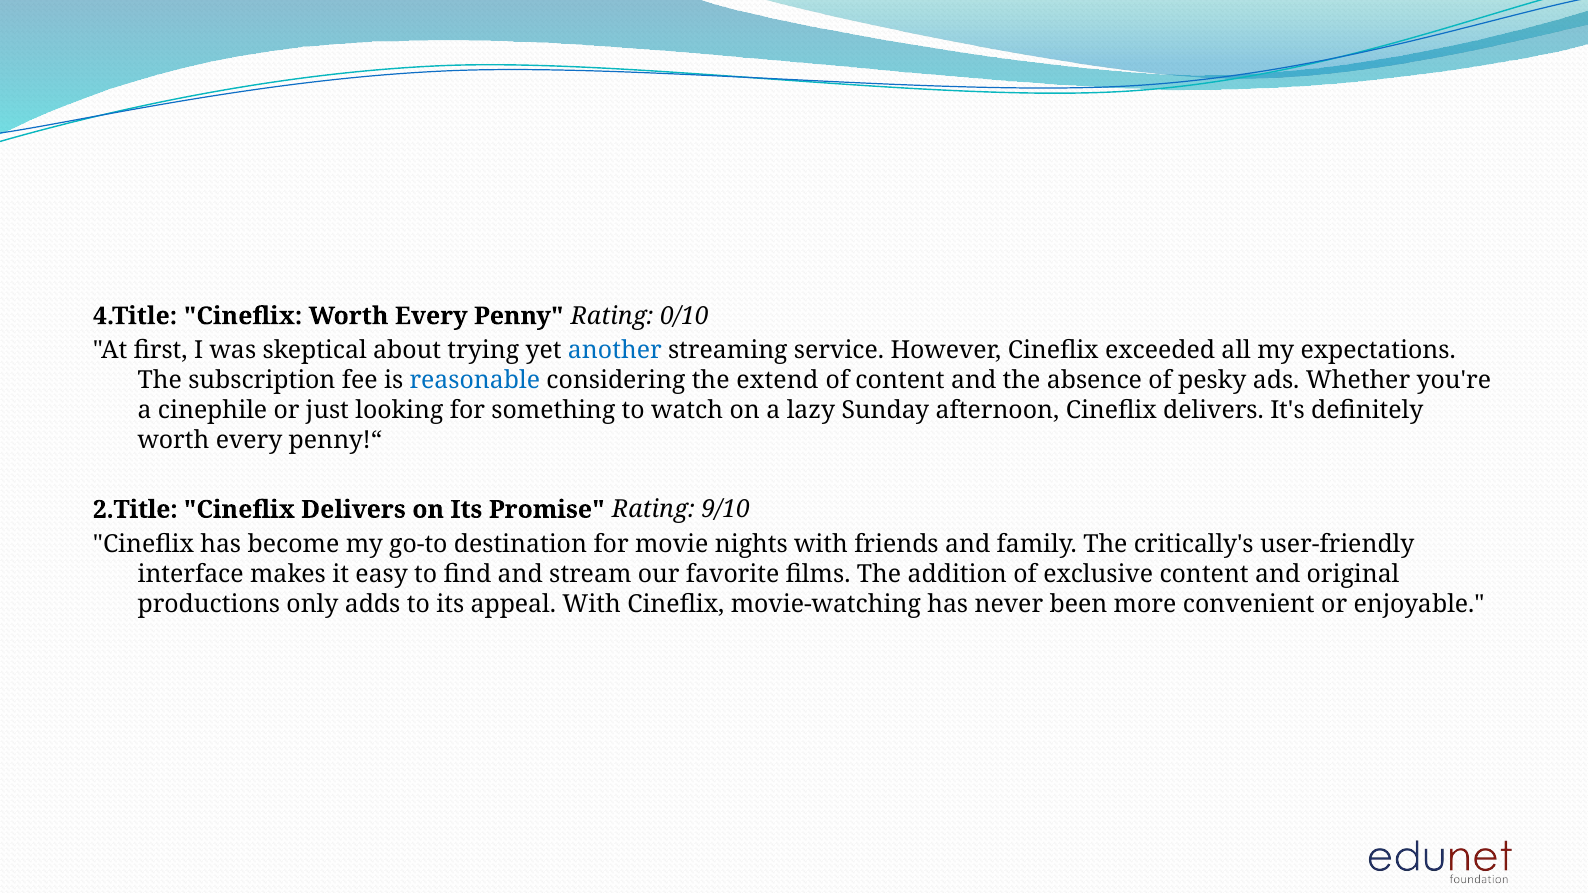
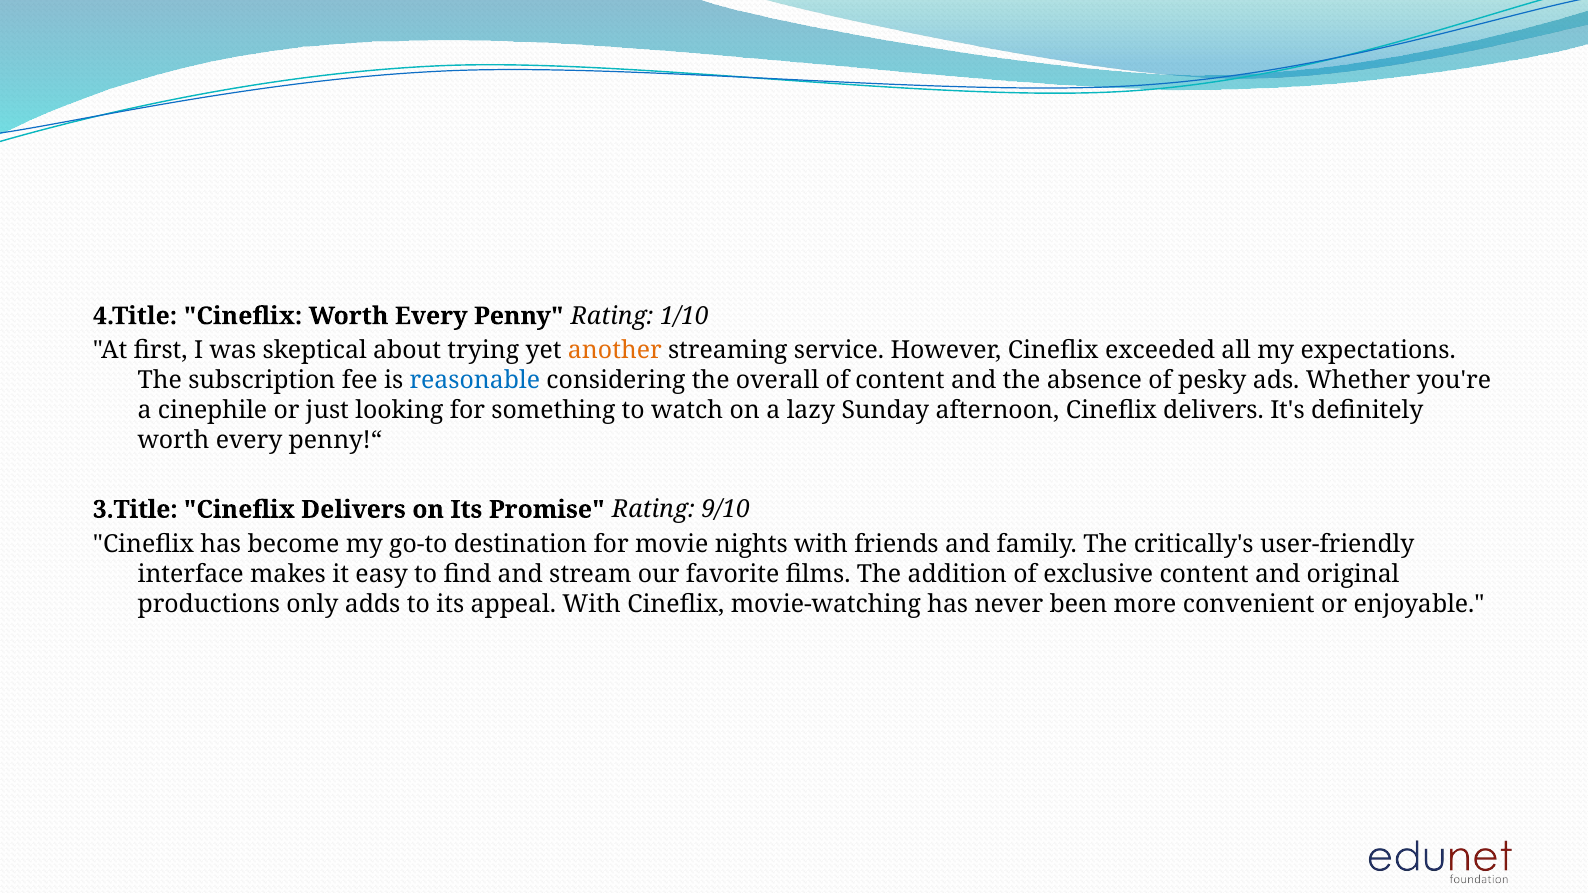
0/10: 0/10 -> 1/10 (684, 316)
another colour: blue -> orange (615, 351)
extend: extend -> overall (778, 381)
2.Title: 2.Title -> 3.Title (135, 510)
